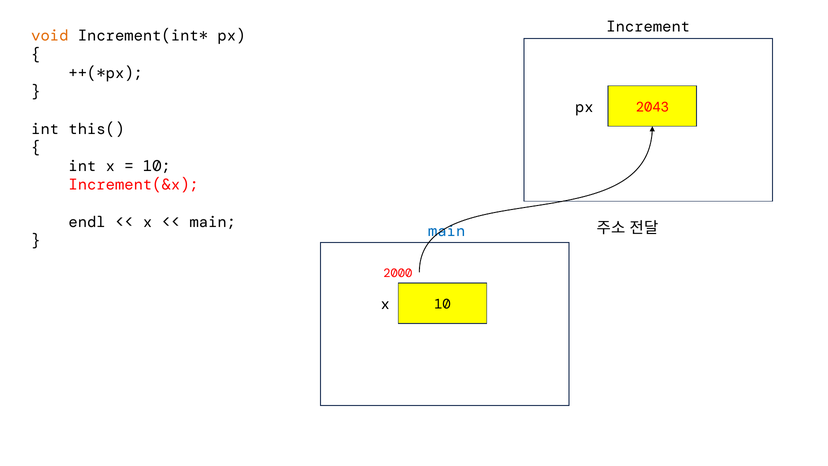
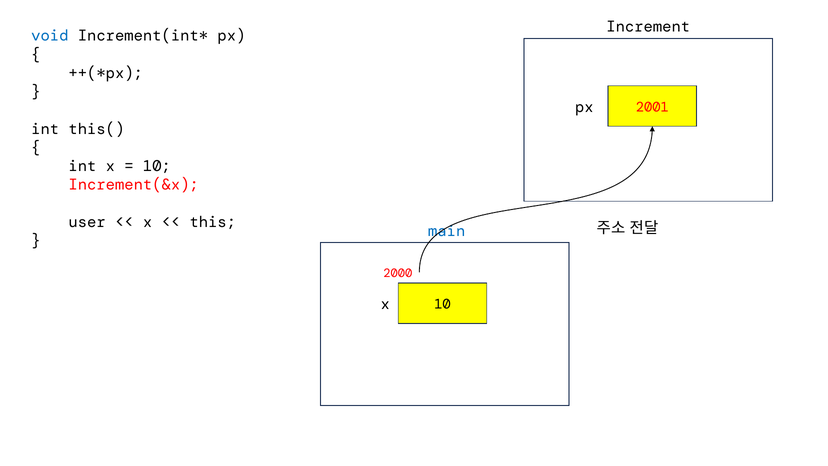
void colour: orange -> blue (50, 36)
2043: 2043 -> 2001 (652, 107)
endl: endl -> user (87, 222)
main: main -> this (213, 222)
